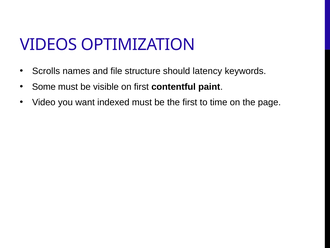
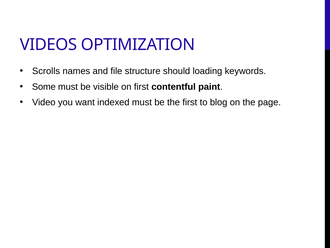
latency: latency -> loading (207, 71)
time: time -> blog (219, 102)
